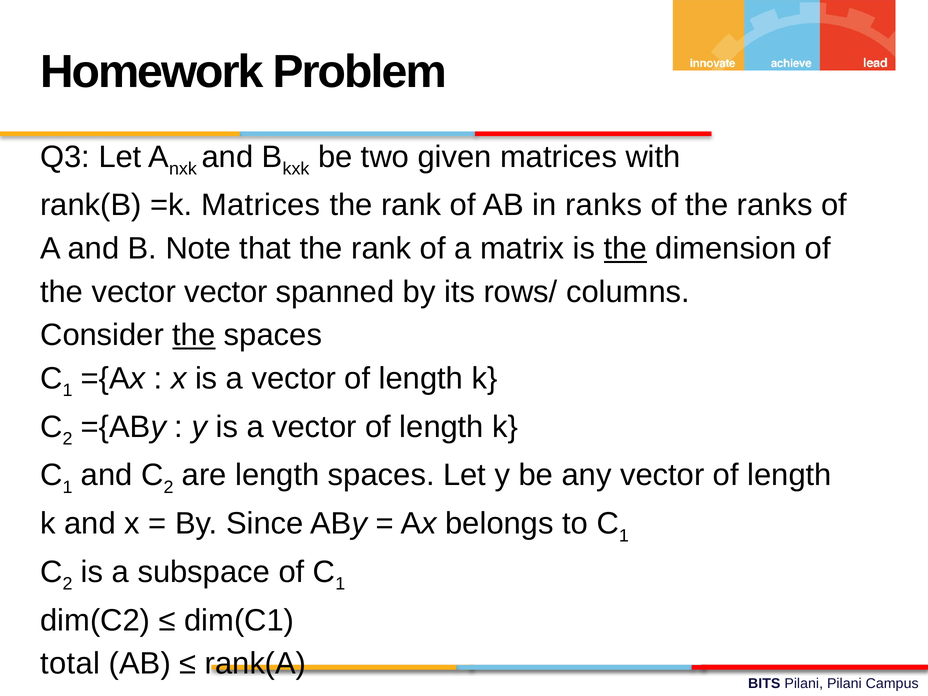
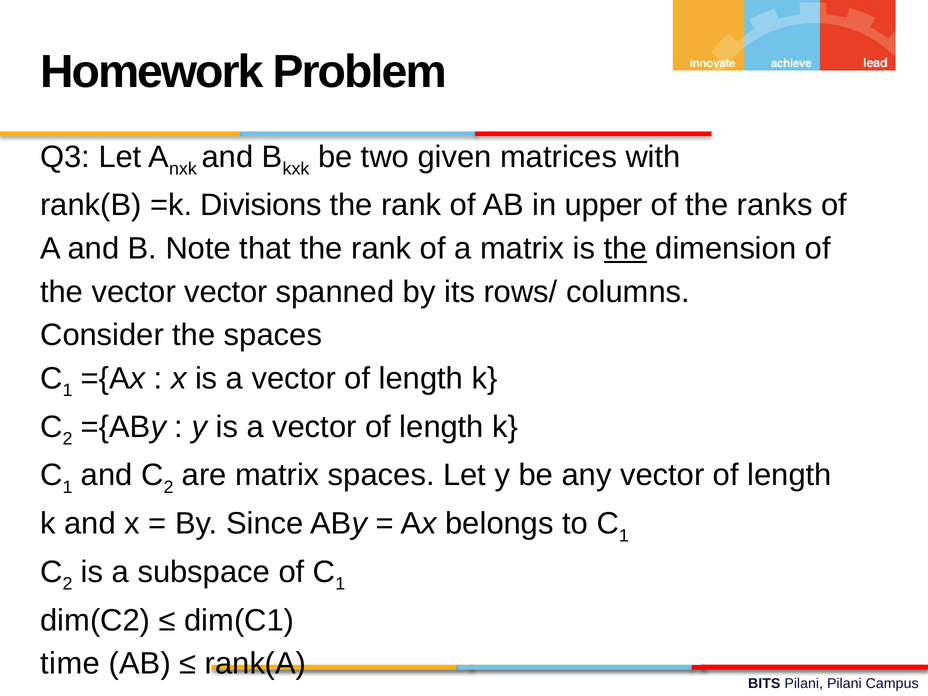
=k Matrices: Matrices -> Divisions (261, 205)
in ranks: ranks -> upper (604, 205)
the underline: present -> none (194, 335)
are length: length -> matrix (277, 475)
total: total -> time (70, 664)
